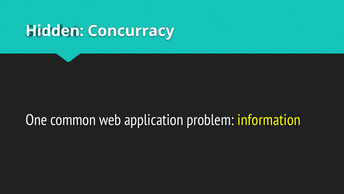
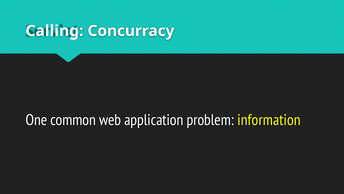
Hidden: Hidden -> Calling (54, 31)
